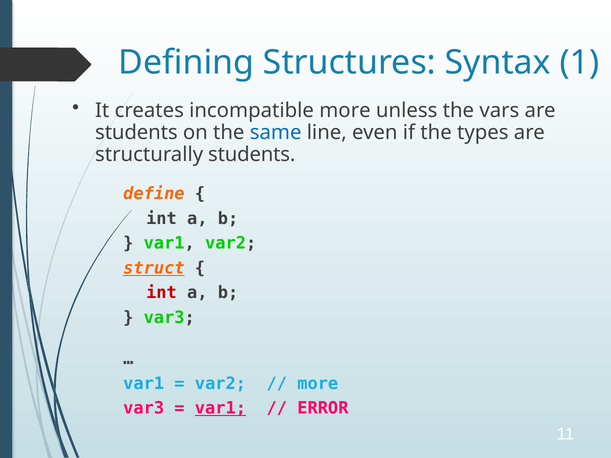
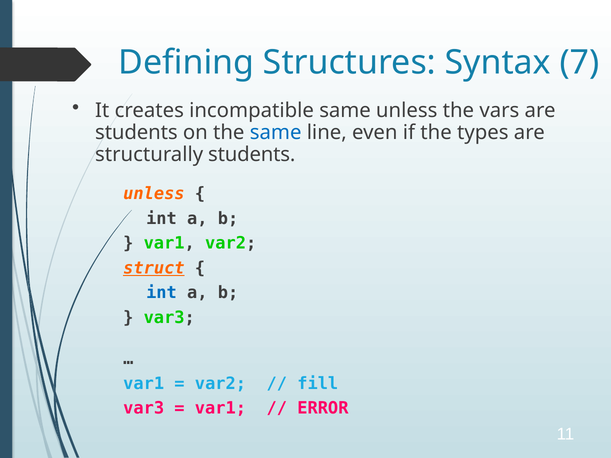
1: 1 -> 7 (579, 63)
incompatible more: more -> same (345, 111)
define: define -> unless (154, 194)
int colour: red -> blue (161, 293)
more: more -> fill (318, 384)
var1 underline: present -> none (220, 409)
